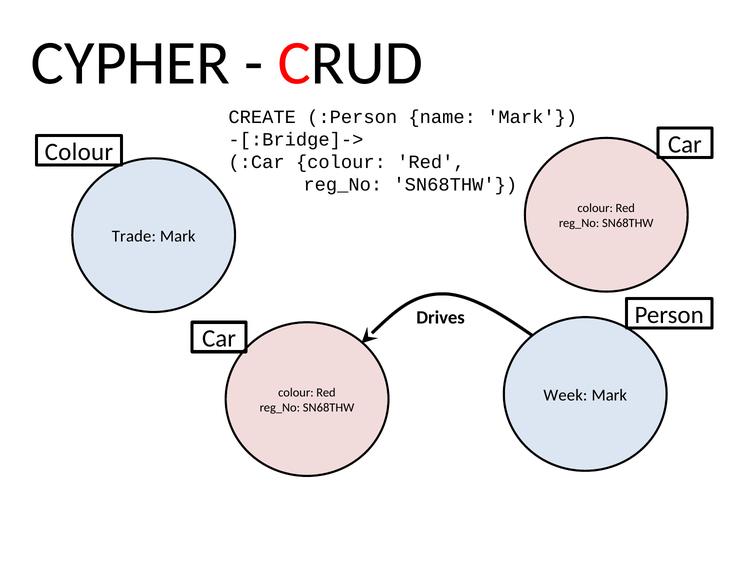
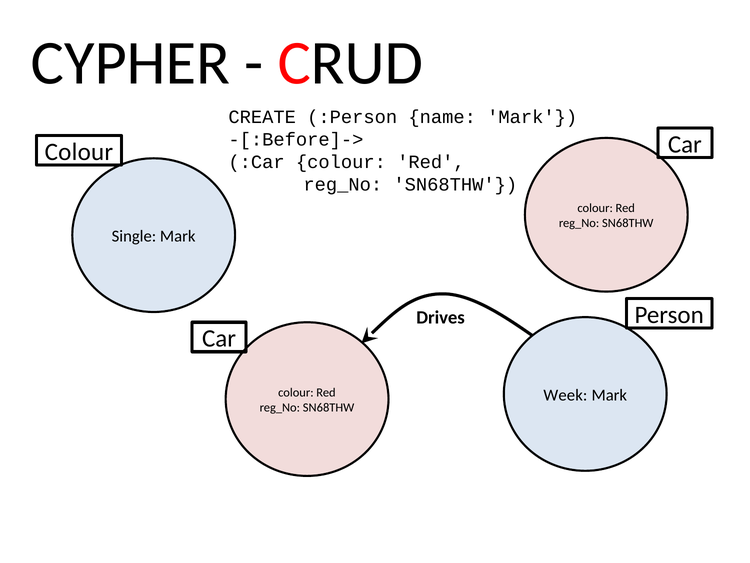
-[:Bridge]->: -[:Bridge]-> -> -[:Before]-> (296, 140)
Trade: Trade -> Single (134, 236)
